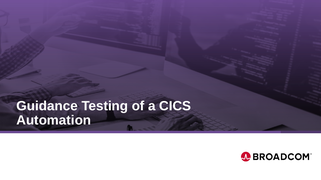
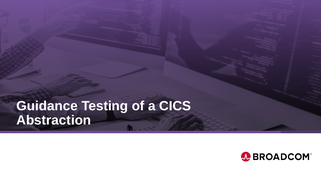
Automation: Automation -> Abstraction (54, 121)
